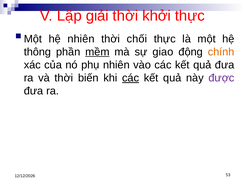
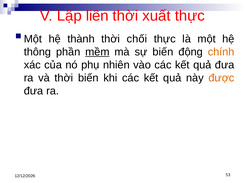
giải: giải -> liên (97, 16)
khởi: khởi -> xuất (156, 16)
hệ nhiên: nhiên -> thành (81, 39)
sự giao: giao -> biến (163, 52)
các underline: present -> none (131, 78)
được colour: purple -> orange (221, 78)
